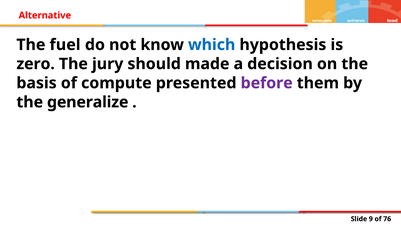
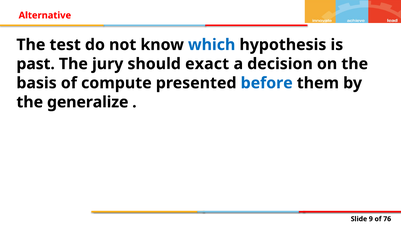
fuel: fuel -> test (65, 45)
zero: zero -> past (36, 64)
made: made -> exact (207, 64)
before colour: purple -> blue (267, 83)
